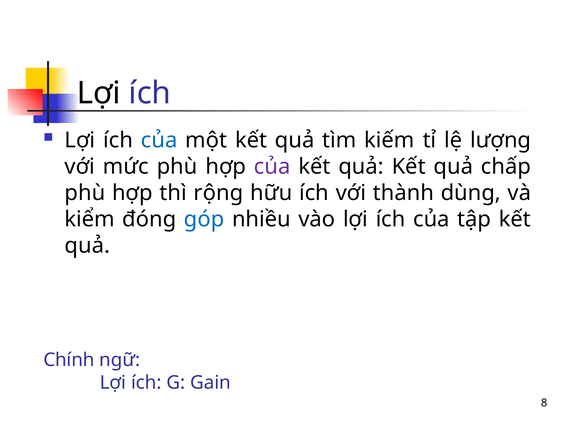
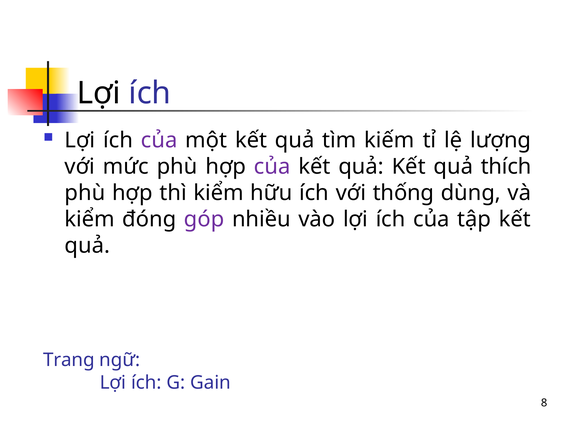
của colour: blue -> purple (159, 140)
chấp: chấp -> thích (506, 167)
thì rộng: rộng -> kiểm (219, 193)
thành: thành -> thống (403, 193)
góp colour: blue -> purple (204, 220)
Chính: Chính -> Trang (69, 361)
